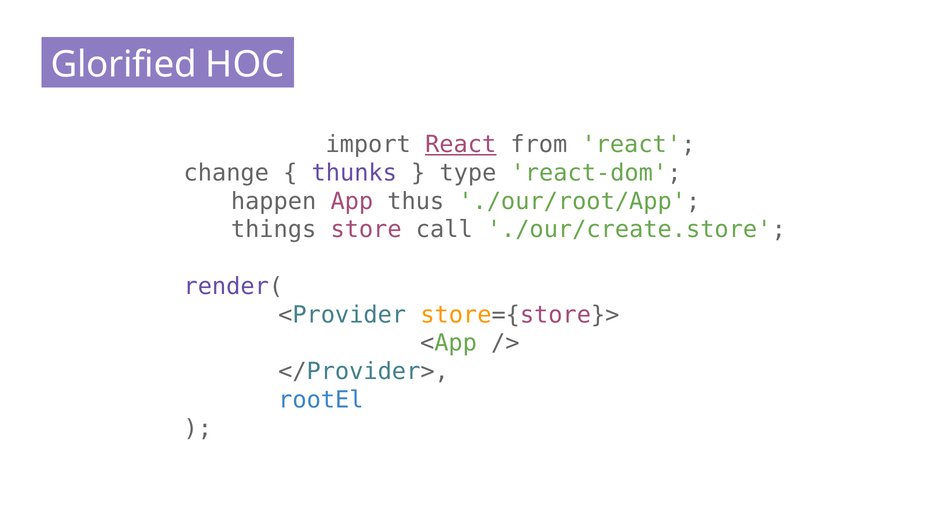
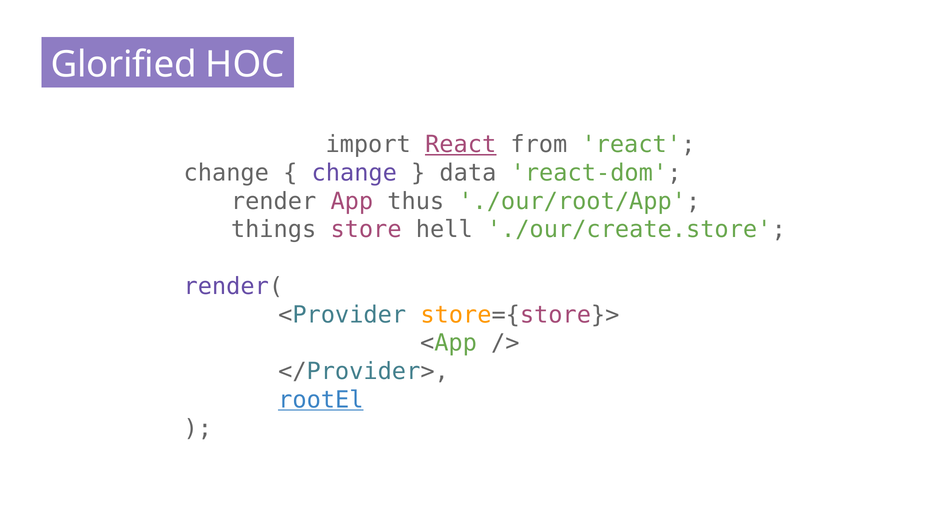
thunks: thunks -> change (354, 173)
type: type -> data (468, 173)
happen: happen -> render (274, 201)
call: call -> hell (444, 230)
rootEl underline: none -> present (321, 400)
